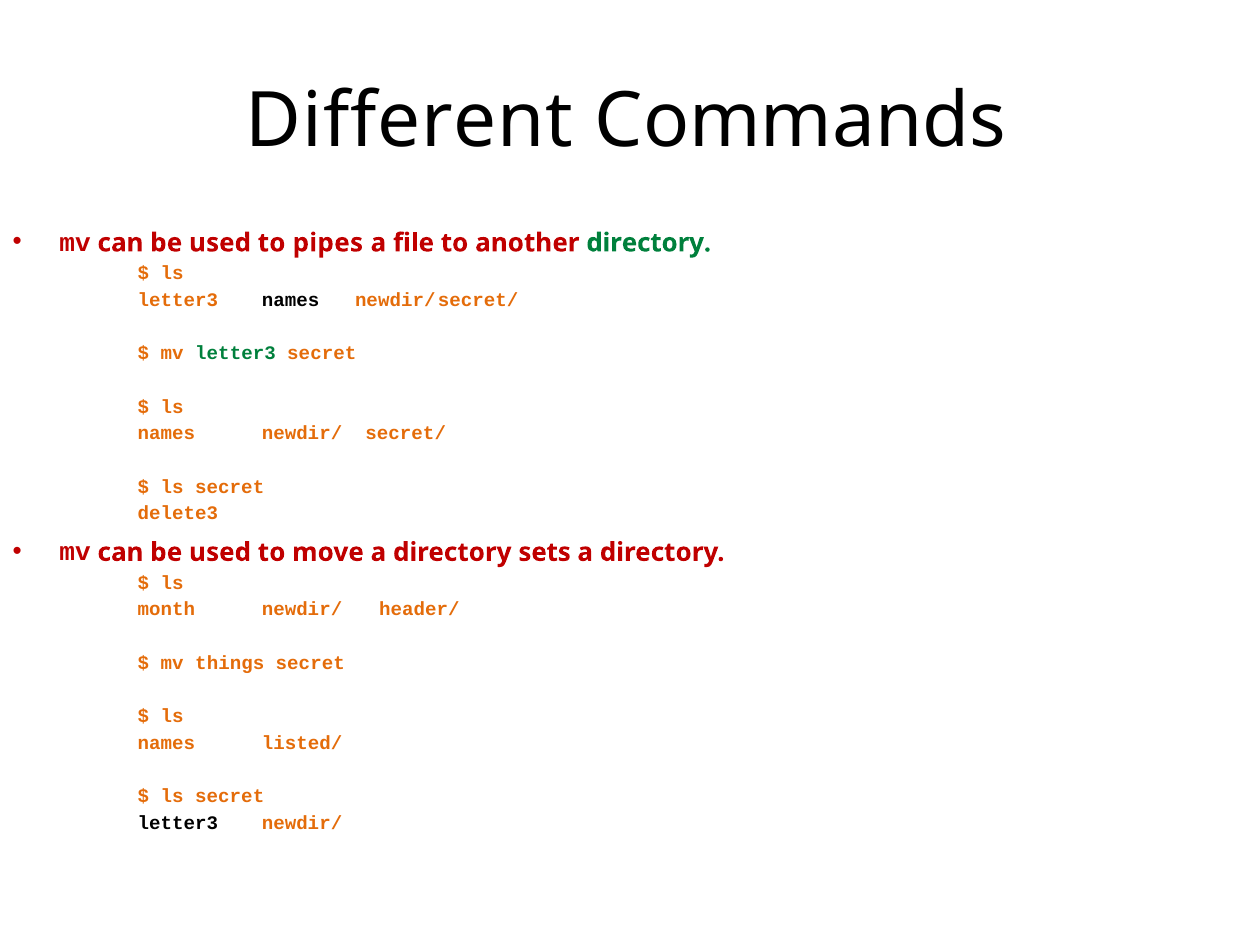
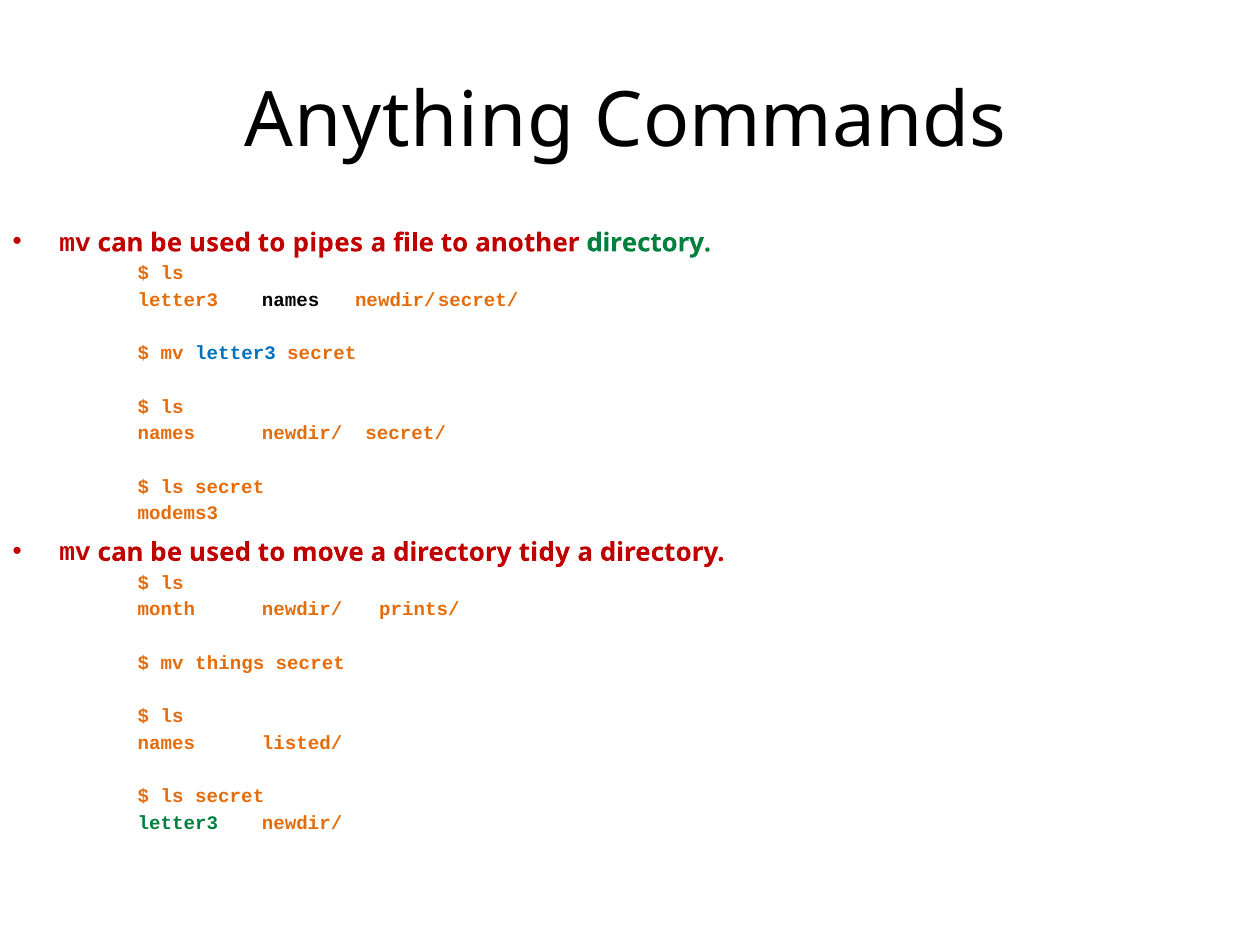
Different: Different -> Anything (410, 121)
letter3 colour: green -> blue (235, 353)
delete3: delete3 -> modems3 (178, 514)
sets: sets -> tidy (544, 552)
header/: header/ -> prints/ (419, 610)
letter3 colour: black -> green (178, 823)
